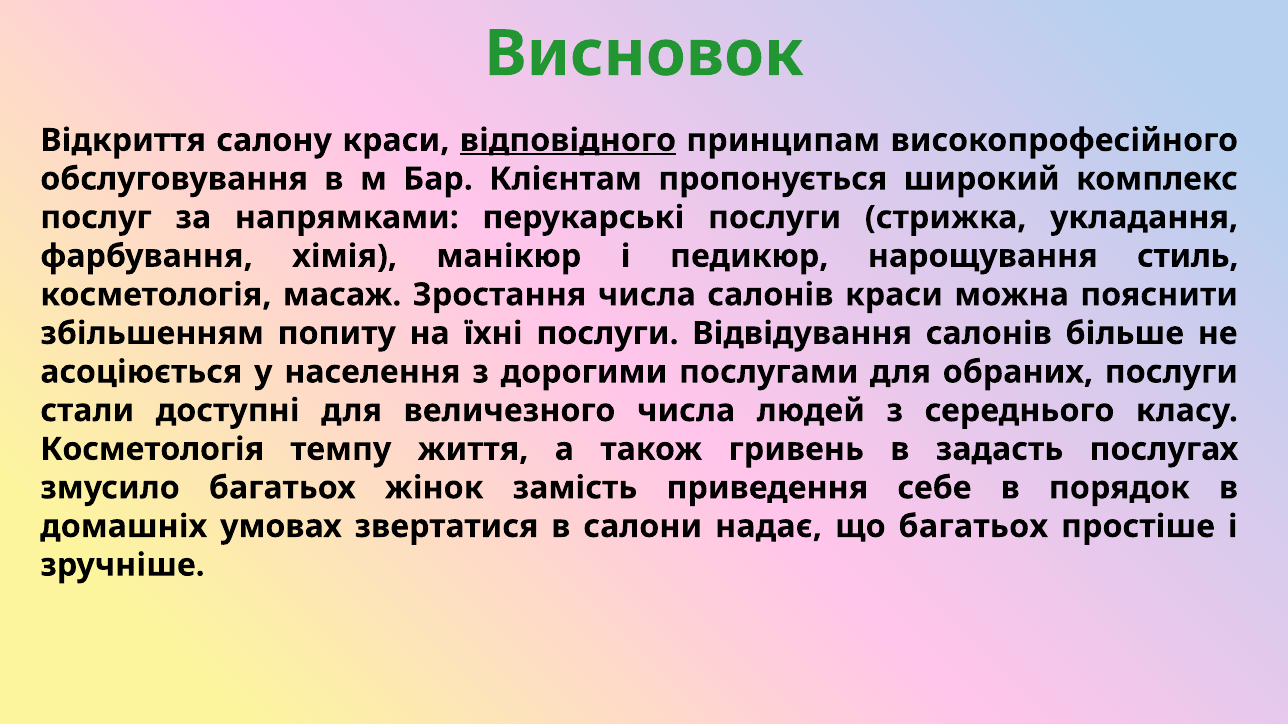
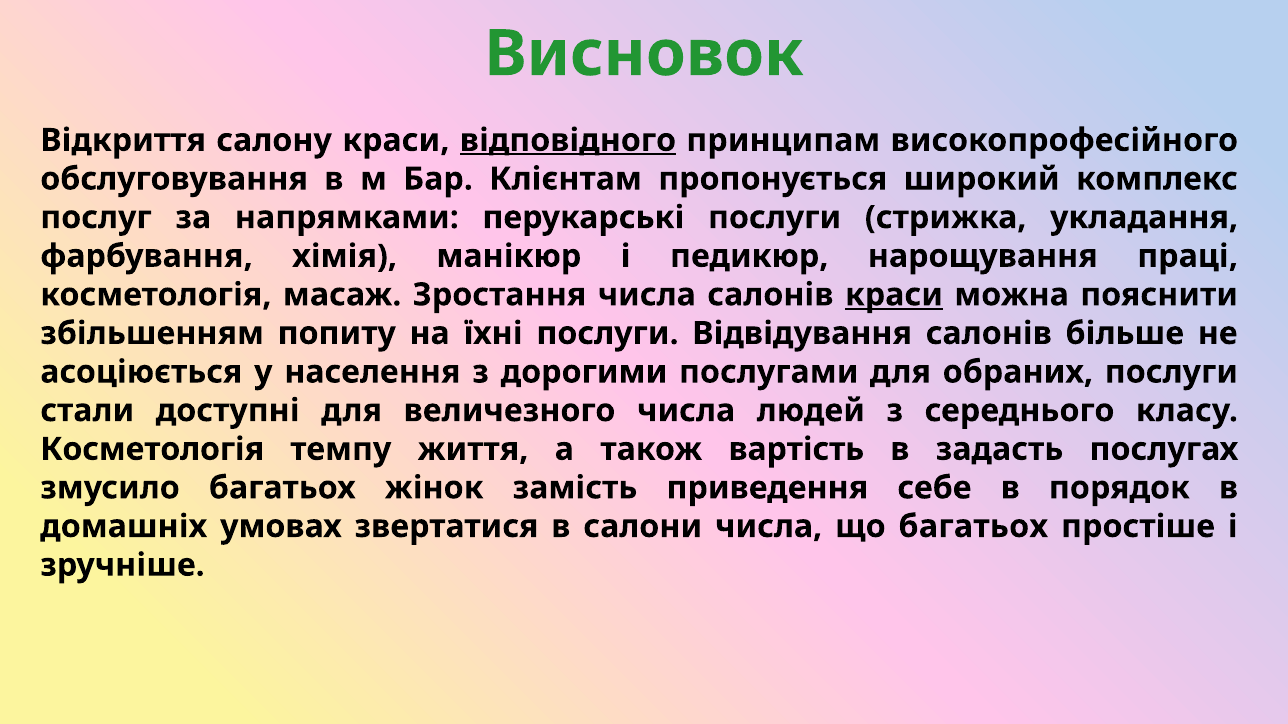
стиль: стиль -> праці (1188, 256)
краси underline: none -> present (894, 295)
гривень: гривень -> вартість (796, 450)
салони надає: надає -> числа (769, 527)
